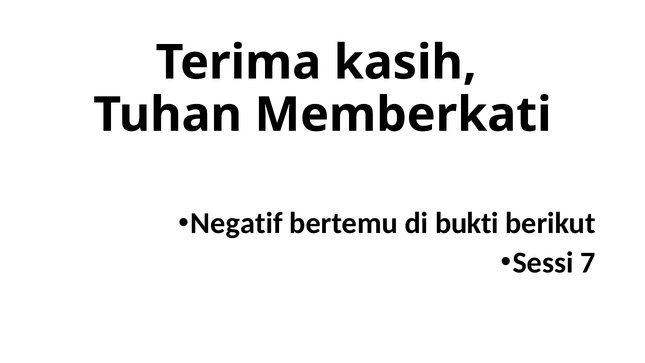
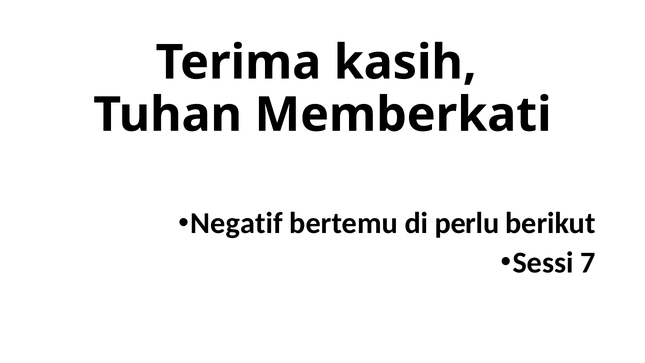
bukti: bukti -> perlu (467, 223)
